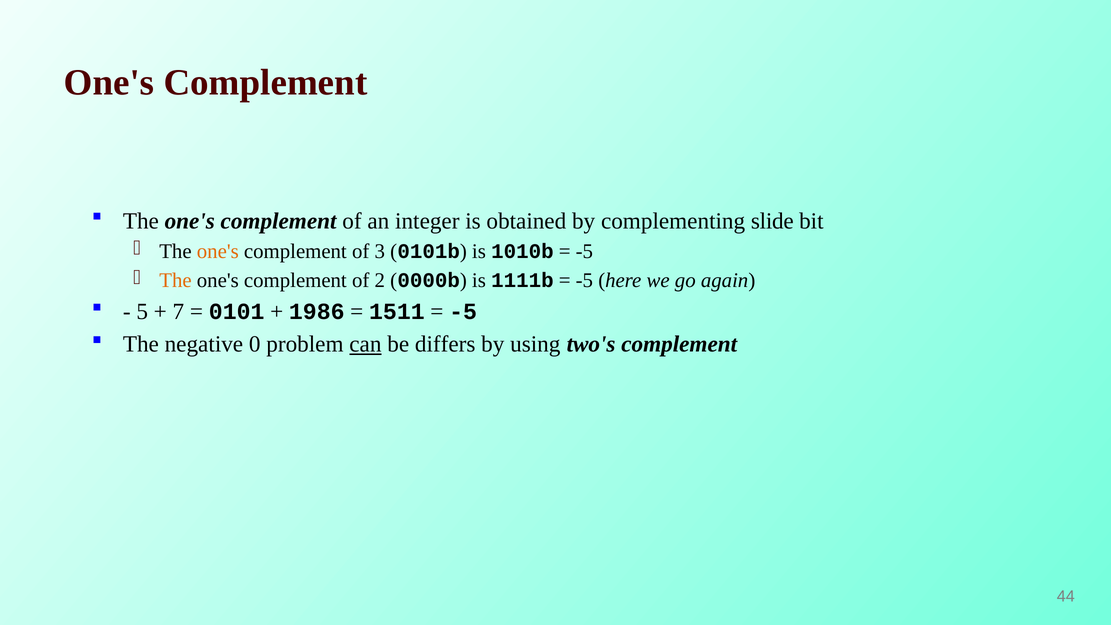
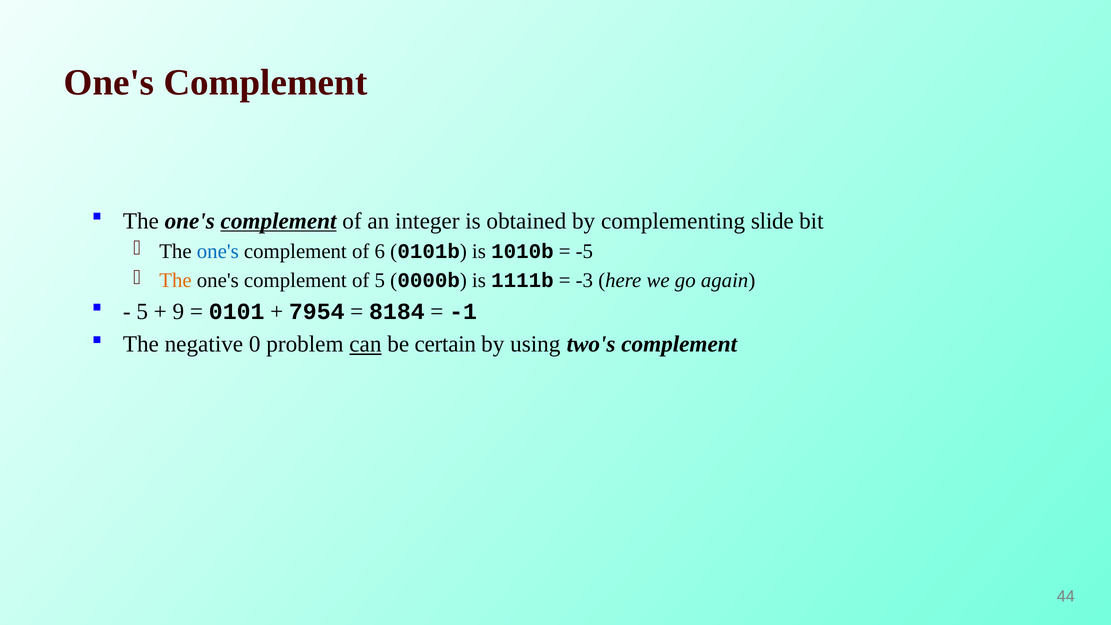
complement underline: none -> present (279, 221)
one's colour: orange -> blue (218, 251)
3: 3 -> 6 (380, 251)
of 2: 2 -> 5 (380, 281)
-5: -5 -> -3 (584, 281)
7: 7 -> 9 (178, 312)
1986: 1986 -> 7954 (317, 312)
1511: 1511 -> 8184 (397, 312)
-5: -5 -> -1 (463, 312)
differs: differs -> certain (445, 344)
